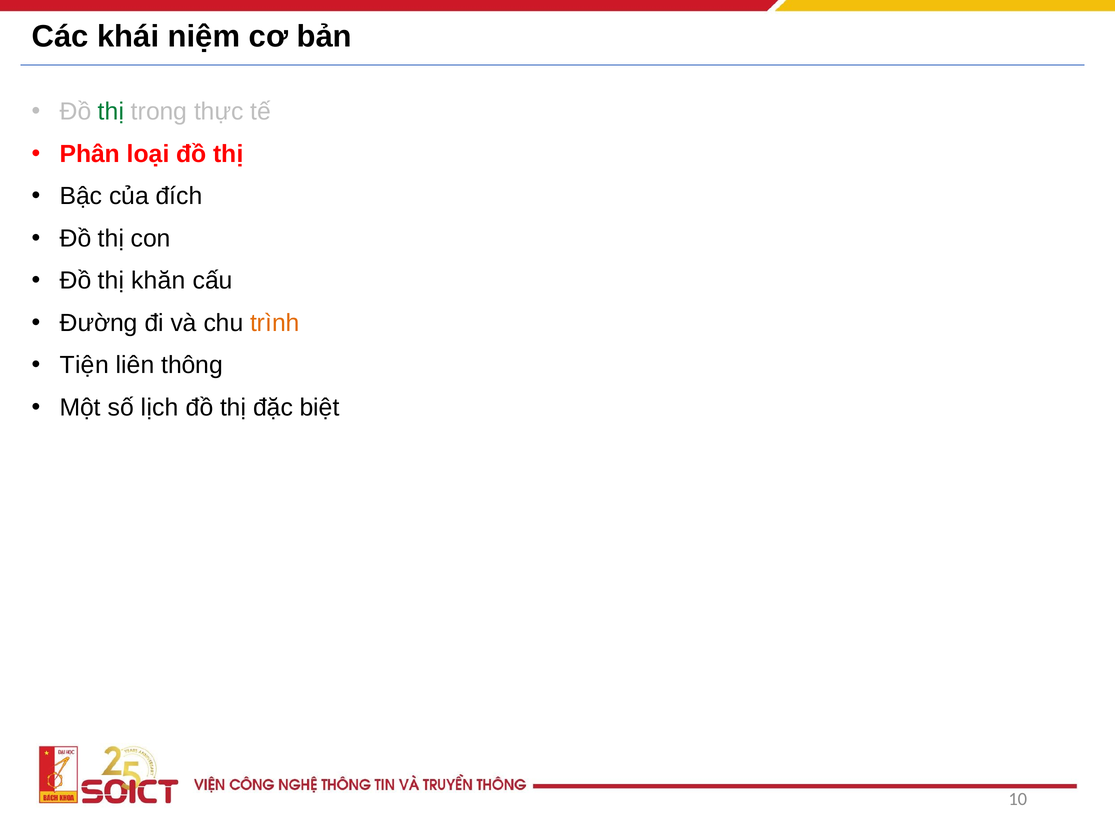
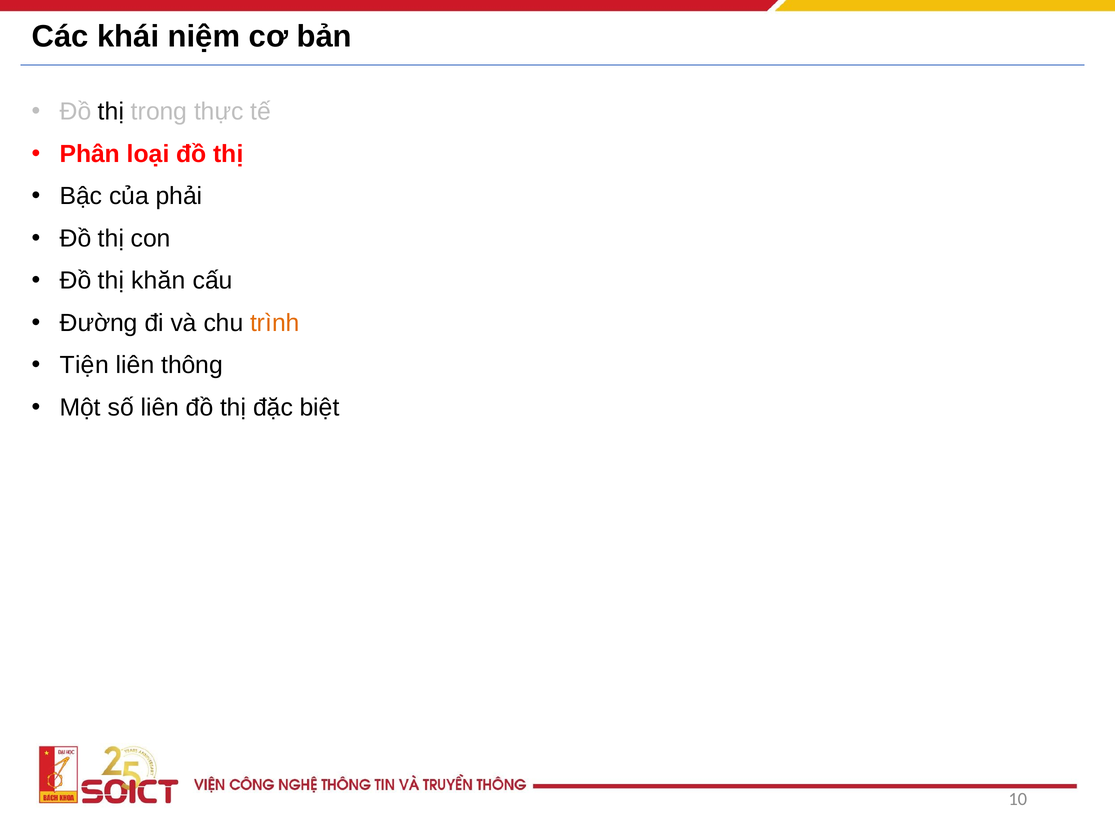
thị colour: green -> black (111, 112)
đích: đích -> phải (179, 196)
số lịch: lịch -> liên (160, 407)
